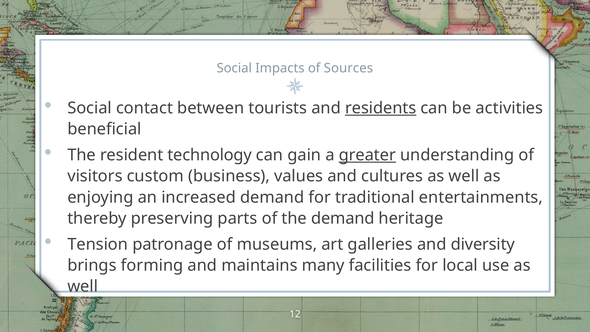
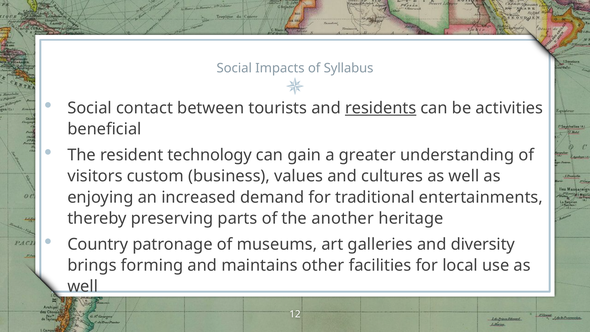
Sources: Sources -> Syllabus (349, 68)
greater underline: present -> none (367, 155)
the demand: demand -> another (343, 218)
Tension: Tension -> Country (98, 244)
many: many -> other (323, 265)
